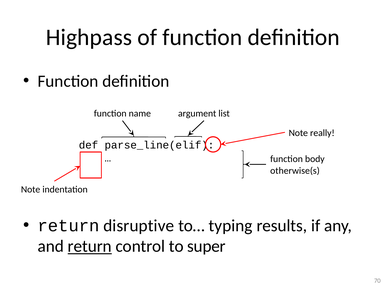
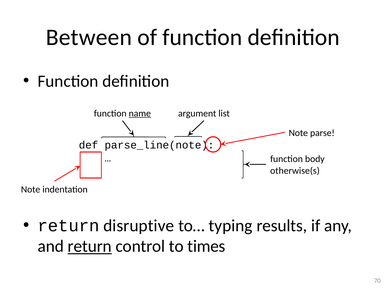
Highpass: Highpass -> Between (89, 37)
name underline: none -> present (140, 113)
really: really -> parse (322, 133)
parse_line(elif: parse_line(elif -> parse_line(note (159, 145)
super: super -> times (206, 246)
